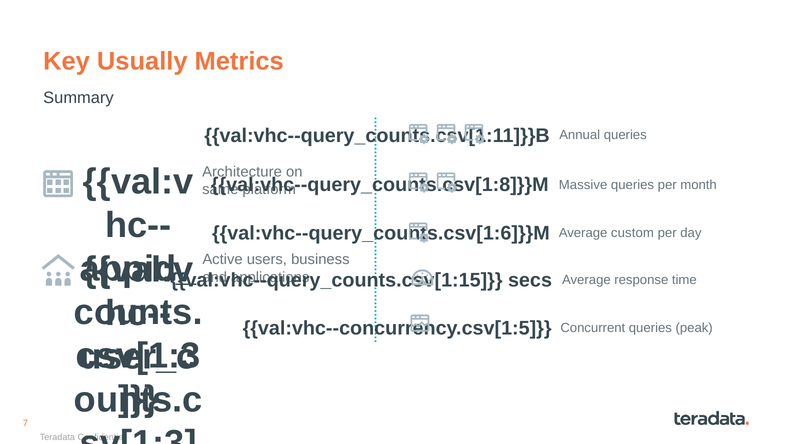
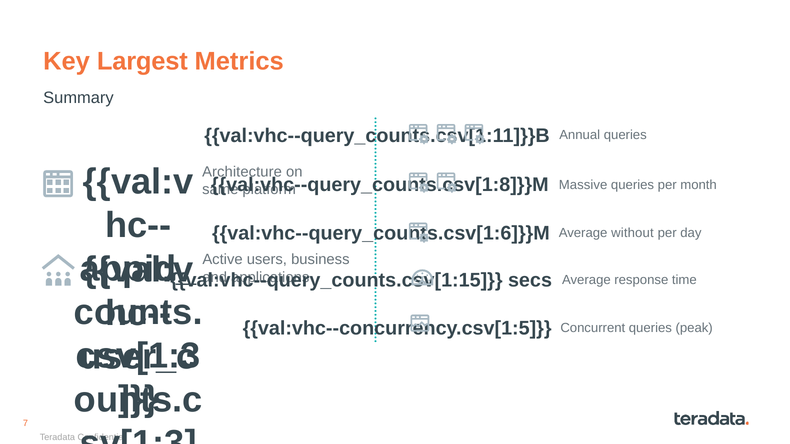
Usually: Usually -> Largest (142, 61)
custom: custom -> without (632, 233)
